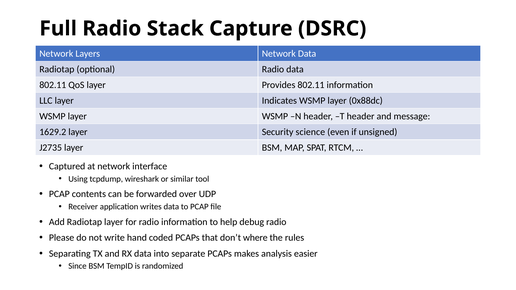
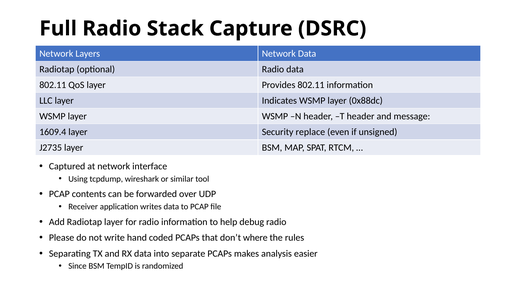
1629.2: 1629.2 -> 1609.4 (53, 132)
science: science -> replace (310, 132)
